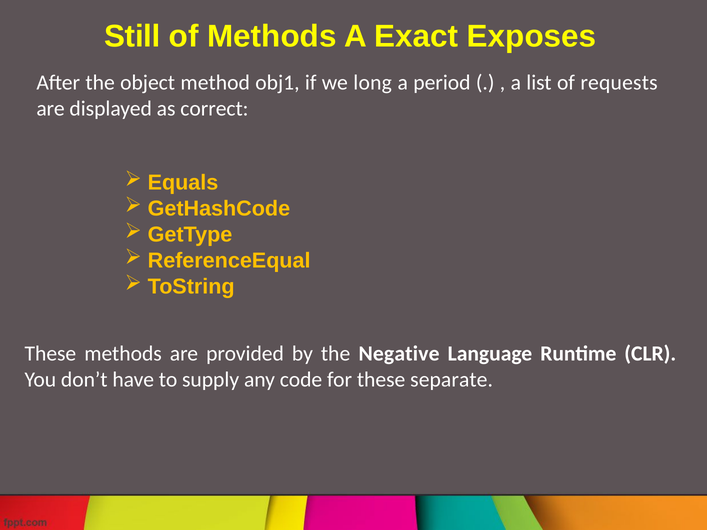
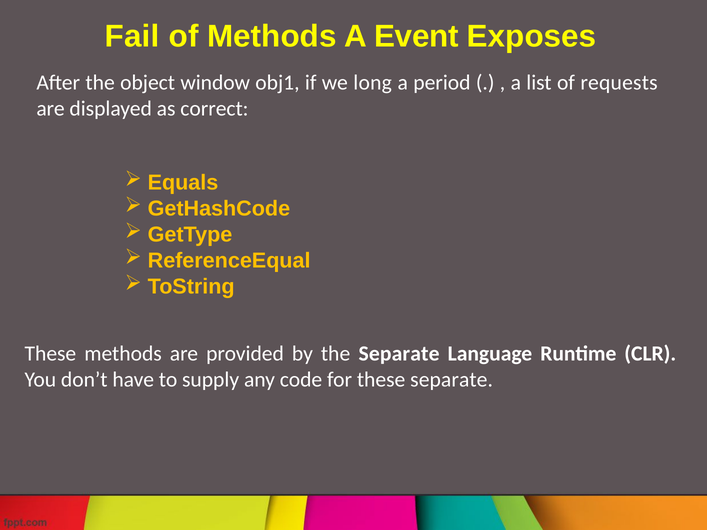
Still: Still -> Fail (132, 36)
Exact: Exact -> Event (416, 36)
method: method -> window (215, 83)
the Negative: Negative -> Separate (399, 354)
